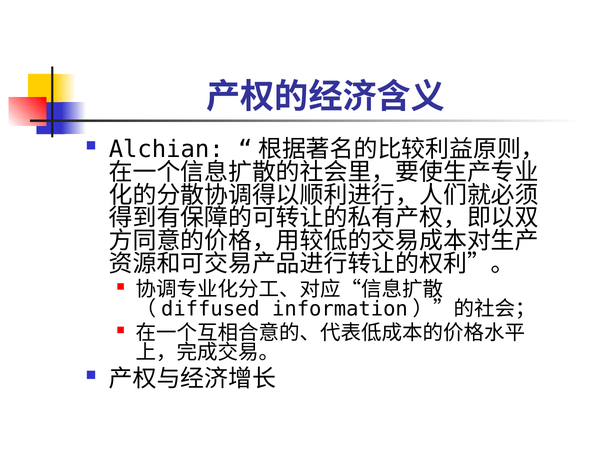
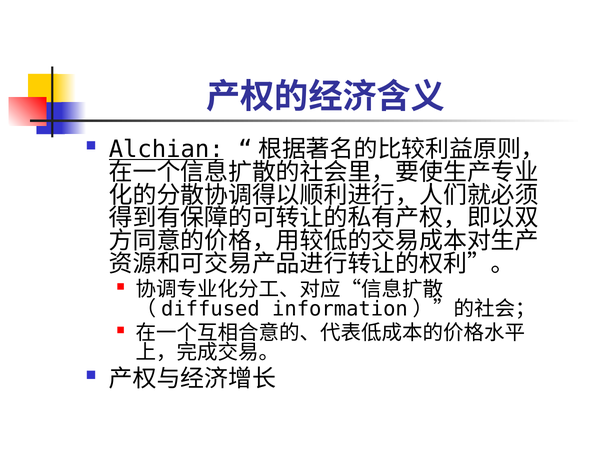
Alchian underline: none -> present (166, 149)
